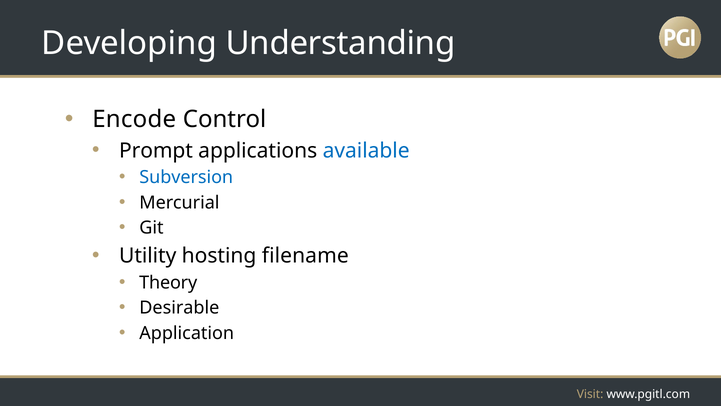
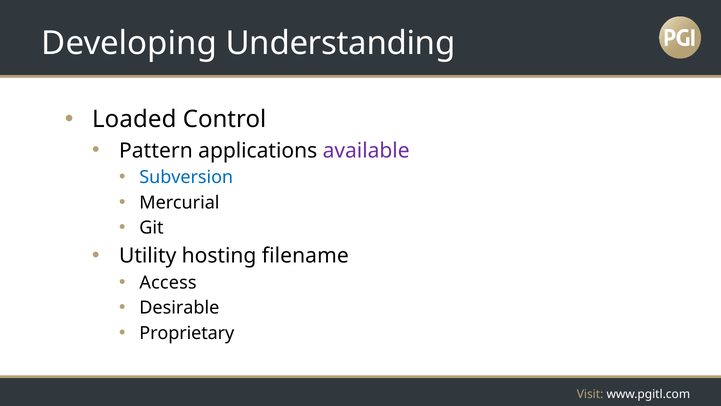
Encode: Encode -> Loaded (134, 119)
Prompt: Prompt -> Pattern (156, 150)
available colour: blue -> purple (366, 150)
Theory: Theory -> Access (168, 282)
Application: Application -> Proprietary (187, 333)
